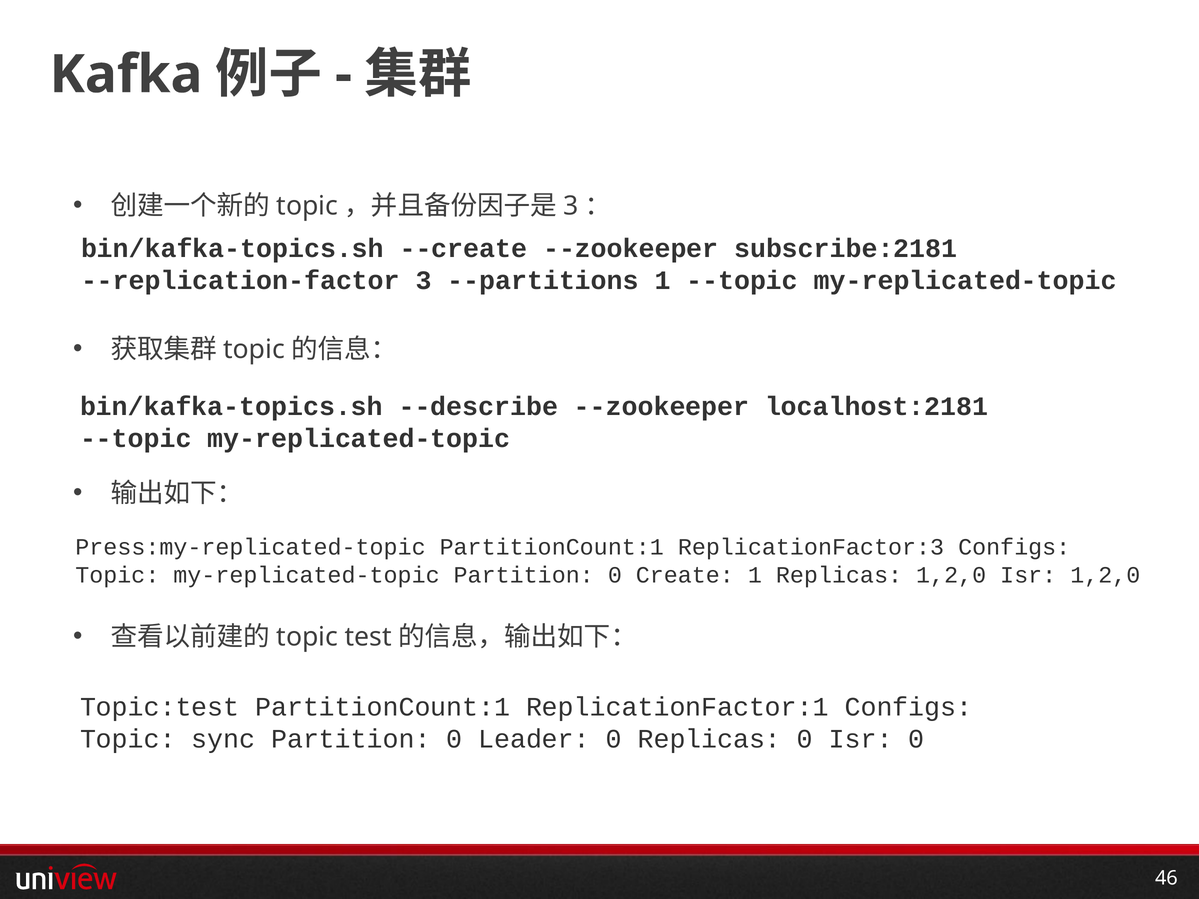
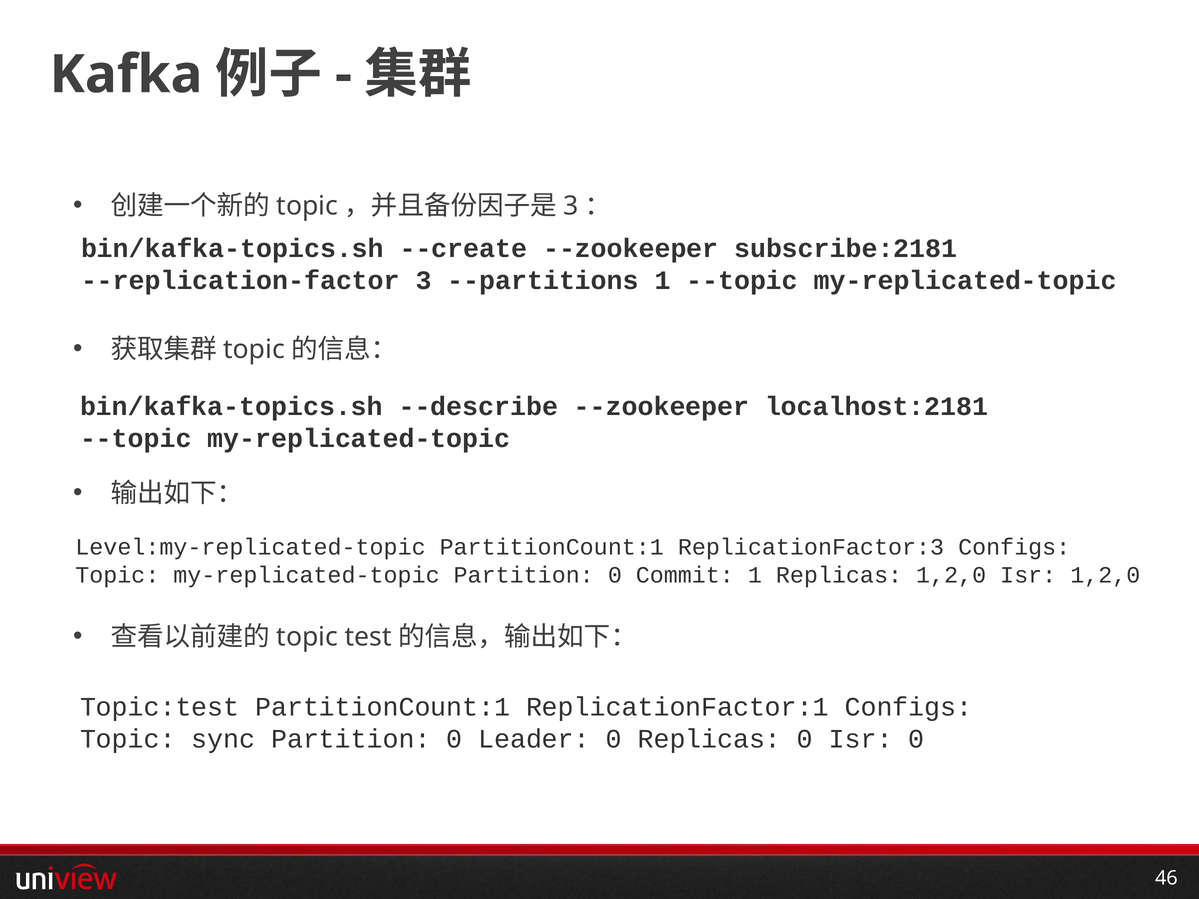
Press:my-replicated-topic: Press:my-replicated-topic -> Level:my-replicated-topic (250, 547)
Create: Create -> Commit (685, 575)
